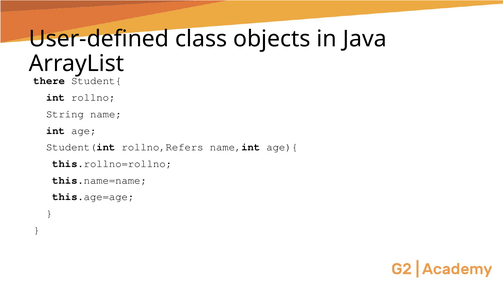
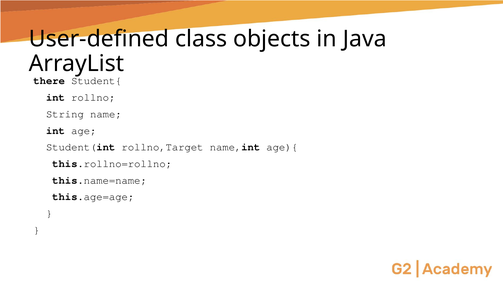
rollno,Refers: rollno,Refers -> rollno,Target (162, 147)
